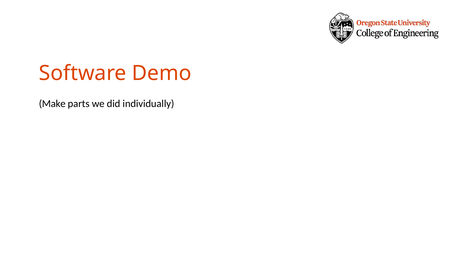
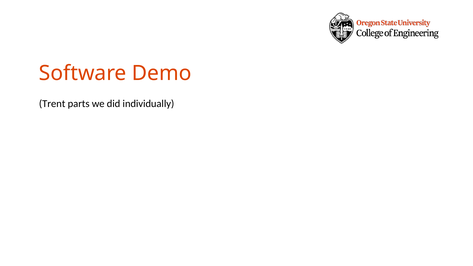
Make: Make -> Trent (52, 104)
